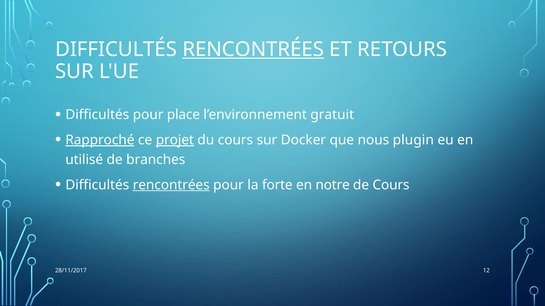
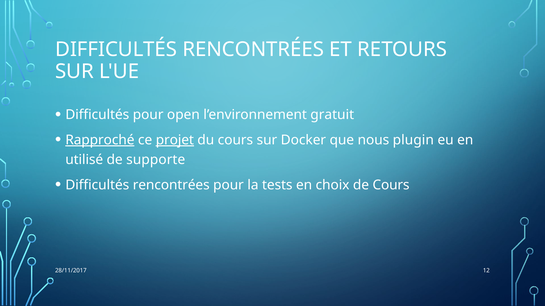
RENCONTRÉES underline: present -> none (253, 50)
place: place -> open (183, 115)
branches: branches -> supporte (156, 160)
rencontrées underline: present -> none (171, 185)
forte: forte -> tests (277, 185)
notre: notre -> choix (333, 185)
